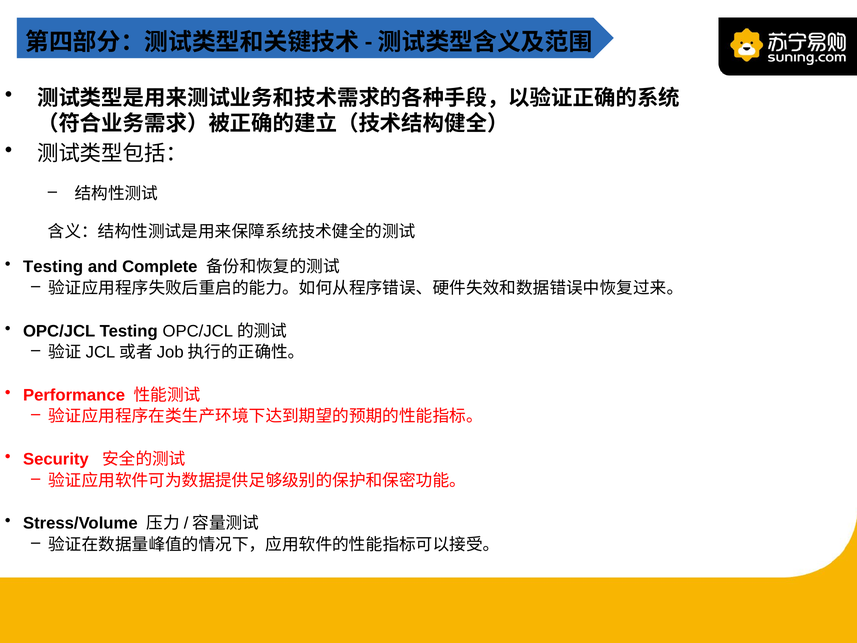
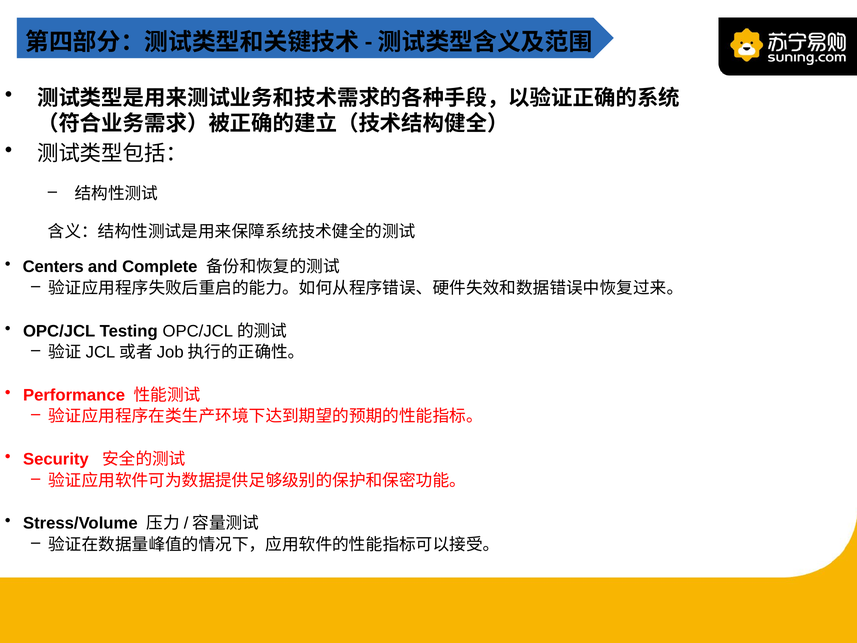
Testing: Testing -> Centers (53, 267)
